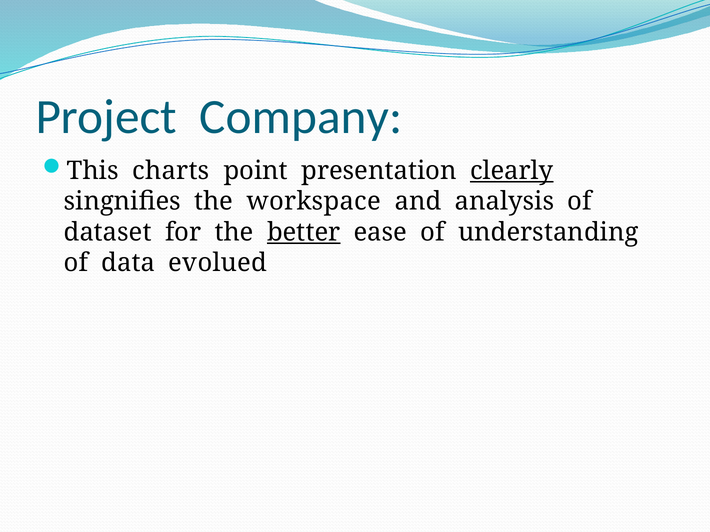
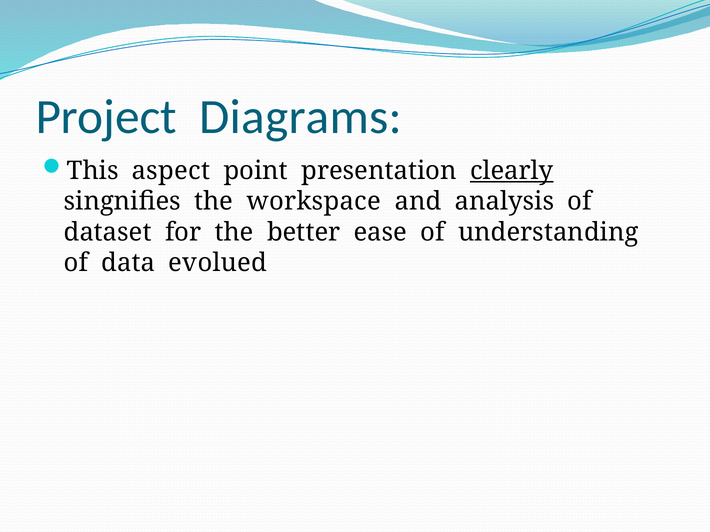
Company: Company -> Diagrams (301, 117)
charts: charts -> aspect (171, 171)
better underline: present -> none (304, 232)
